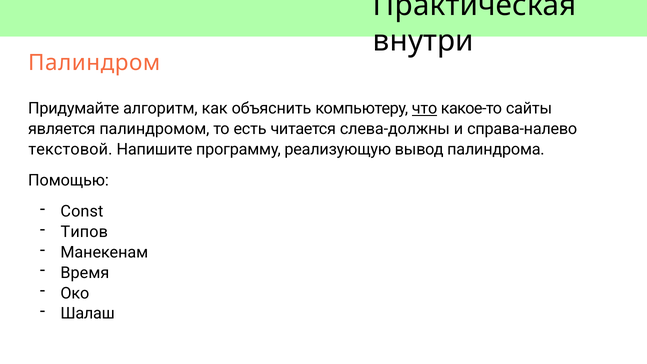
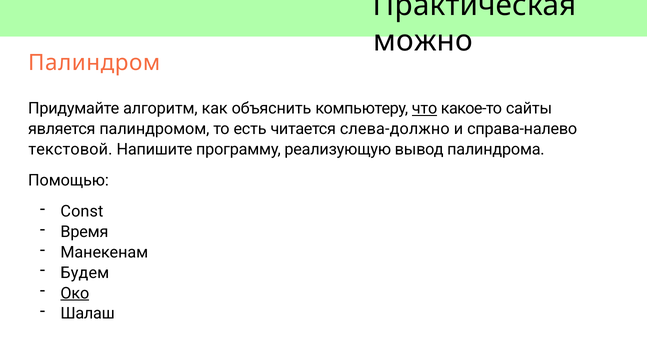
внутри: внутри -> можно (423, 41)
слева-должны: слева-должны -> слева-должно (395, 129)
Типов: Типов -> Время (84, 232)
Время: Время -> Будем (85, 273)
Око underline: none -> present (75, 293)
